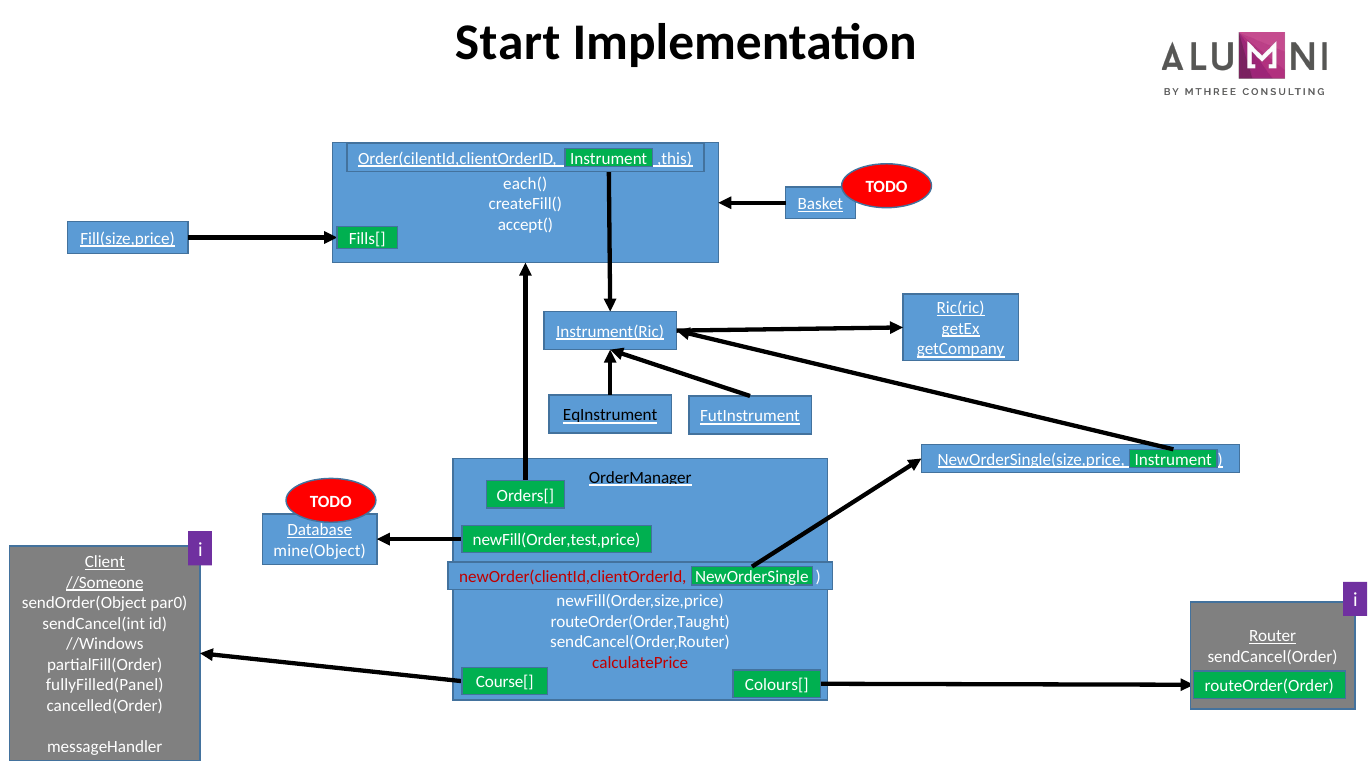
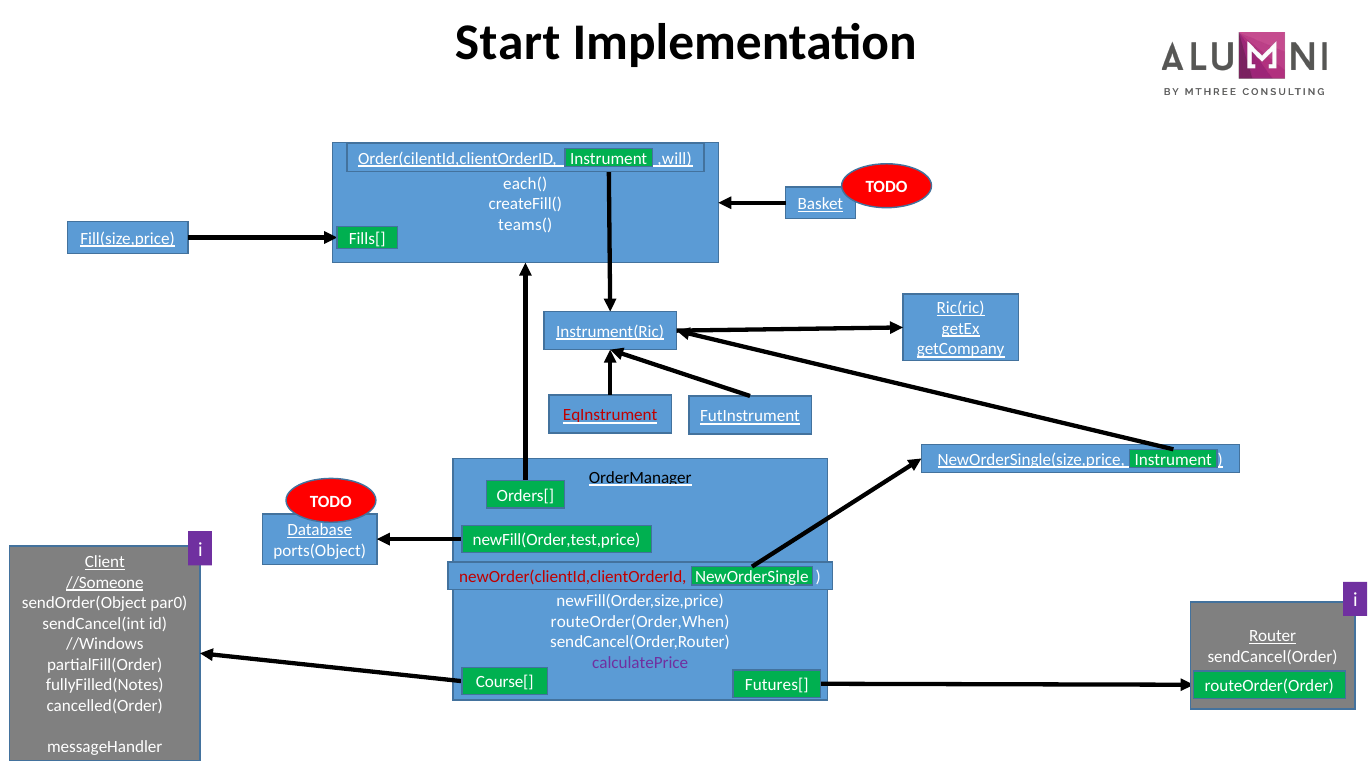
,this: ,this -> ,will (675, 159)
accept(: accept( -> teams( (525, 225)
EqInstrument colour: black -> red (610, 416)
mine(Object: mine(Object -> ports(Object (320, 551)
routeOrder(Order,Taught: routeOrder(Order,Taught -> routeOrder(Order,When (640, 622)
calculatePrice colour: red -> purple (640, 663)
Colours[: Colours[ -> Futures[ (777, 686)
fullyFilled(Panel: fullyFilled(Panel -> fullyFilled(Notes (105, 686)
